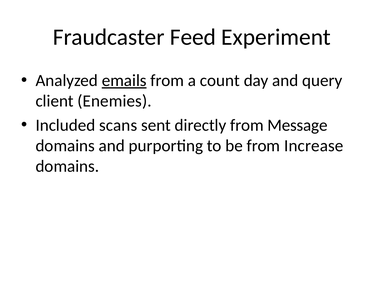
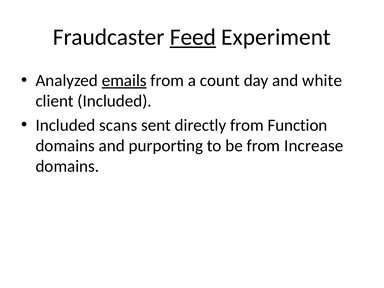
Feed underline: none -> present (193, 37)
query: query -> white (322, 81)
client Enemies: Enemies -> Included (115, 101)
Message: Message -> Function (297, 125)
